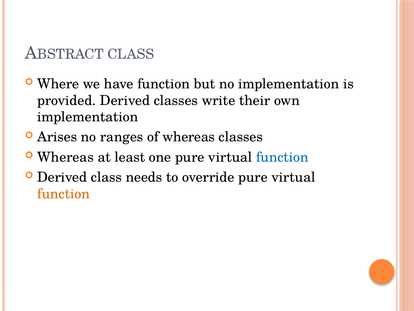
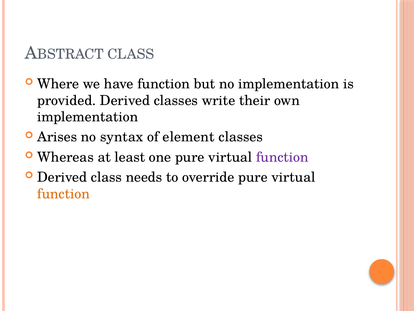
ranges: ranges -> syntax (122, 137)
of whereas: whereas -> element (189, 137)
function colour: blue -> purple (282, 157)
